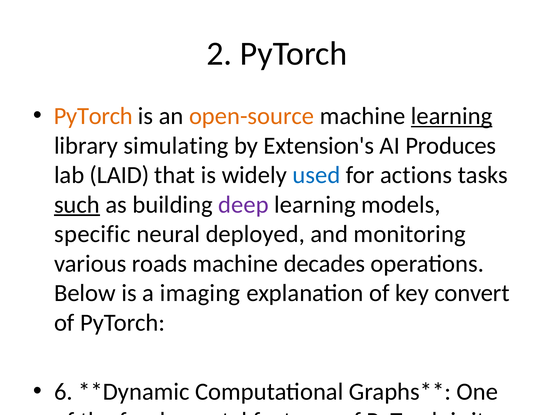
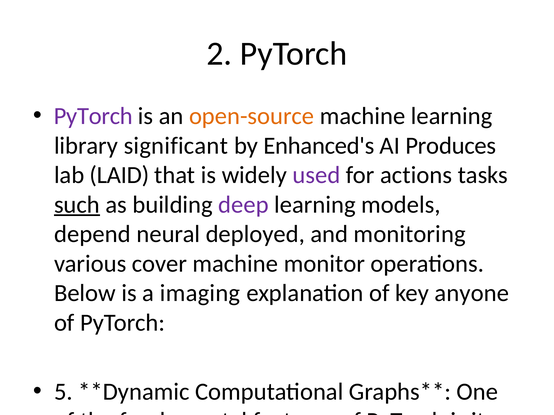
PyTorch colour: orange -> purple (93, 116)
learning underline: present -> none (452, 116)
simulating: simulating -> significant (176, 146)
Extension's: Extension's -> Enhanced's (319, 146)
used colour: blue -> purple (316, 175)
specific: specific -> depend (92, 234)
roads: roads -> cover (159, 264)
decades: decades -> monitor (324, 264)
convert: convert -> anyone (472, 294)
6: 6 -> 5 (63, 392)
